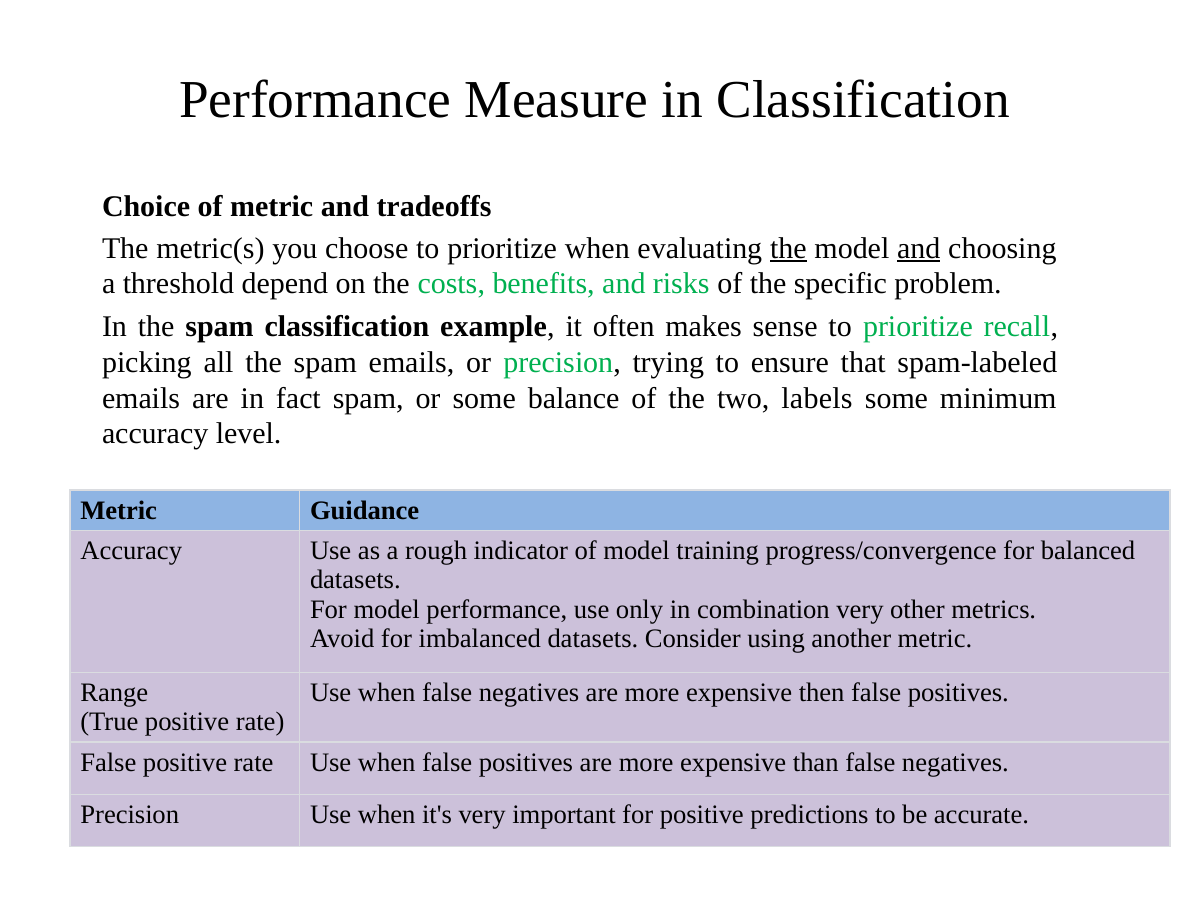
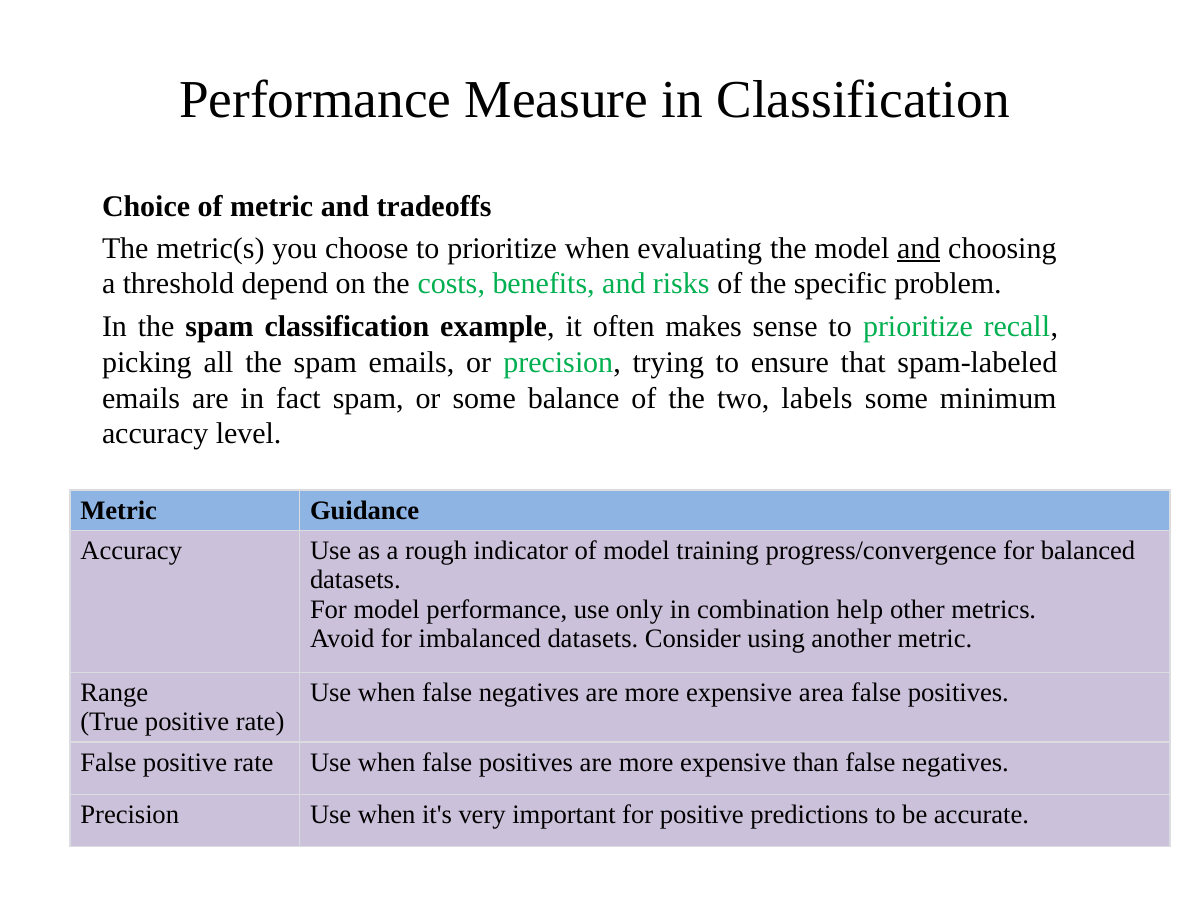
the underline: present -> none (788, 248)
combination very: very -> help (860, 610)
then: then -> area (821, 693)
